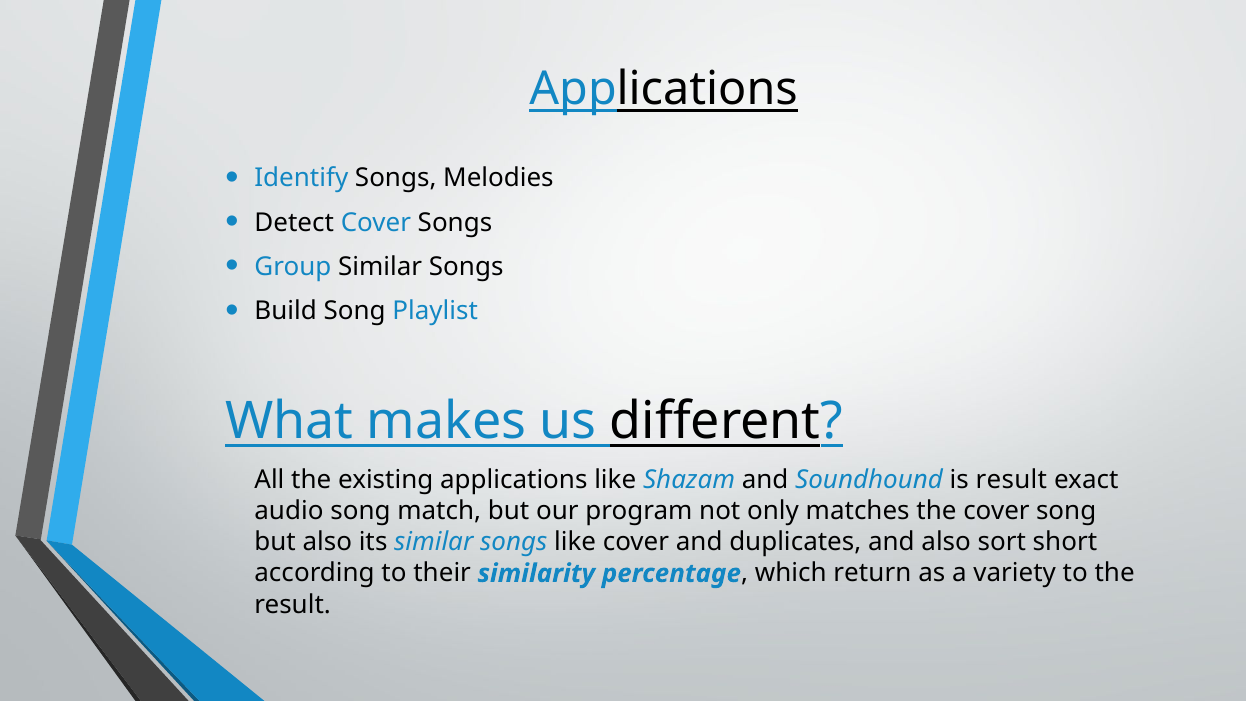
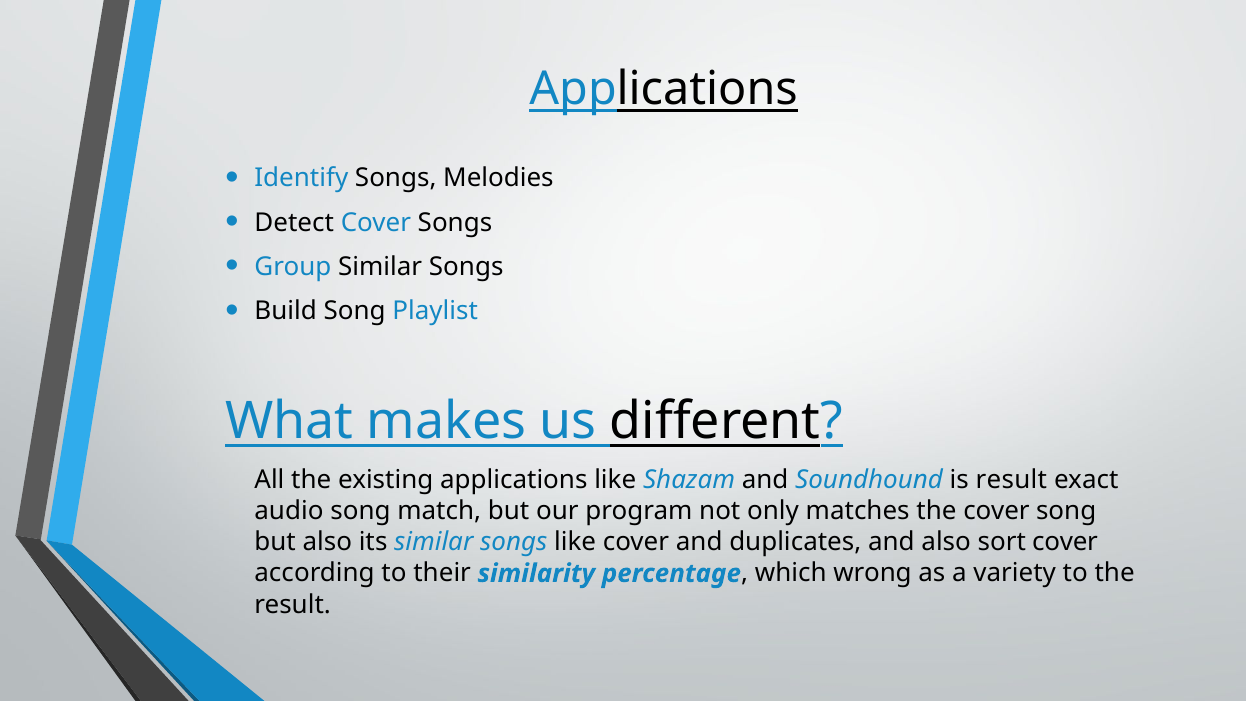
sort short: short -> cover (1065, 542)
return: return -> wrong (873, 573)
